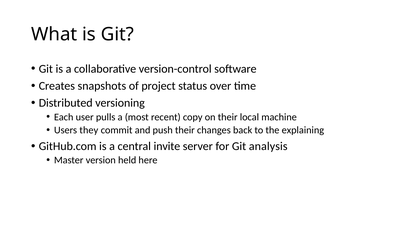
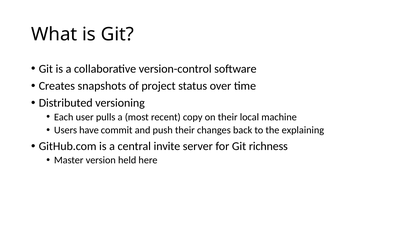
they: they -> have (89, 130)
analysis: analysis -> richness (268, 147)
